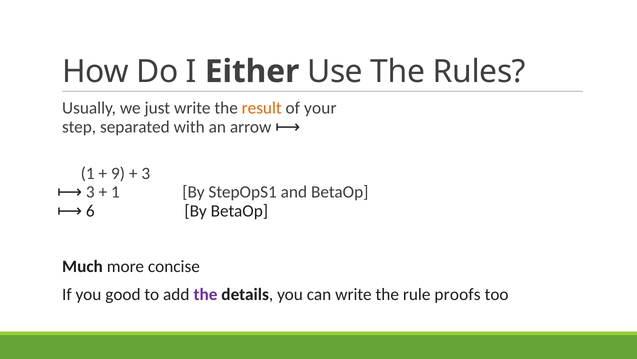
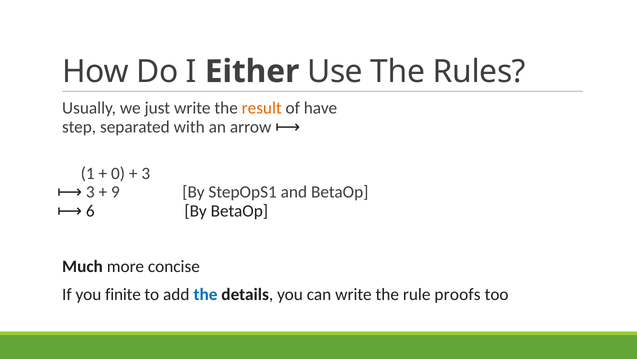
your: your -> have (320, 108)
9: 9 -> 0 (118, 173)
1: 1 -> 9 (115, 192)
good: good -> finite (123, 294)
the colour: purple -> blue (206, 294)
